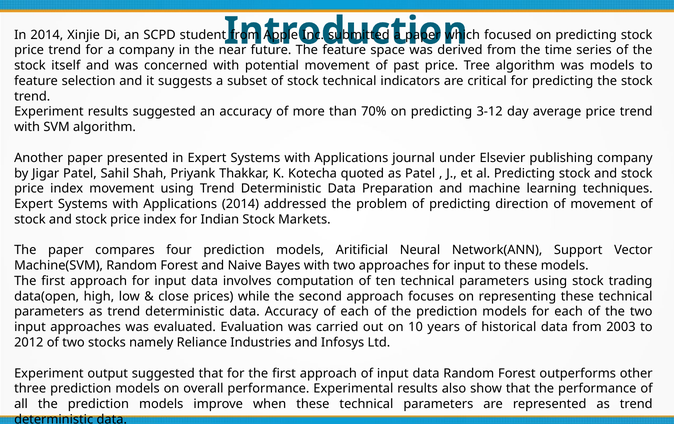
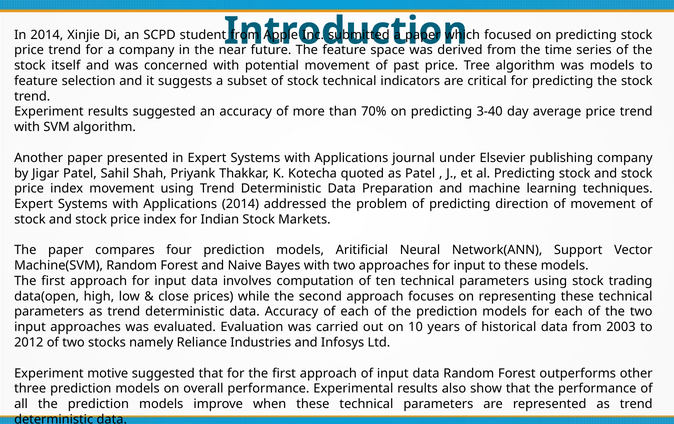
3-12: 3-12 -> 3-40 (490, 112)
output: output -> motive (108, 374)
